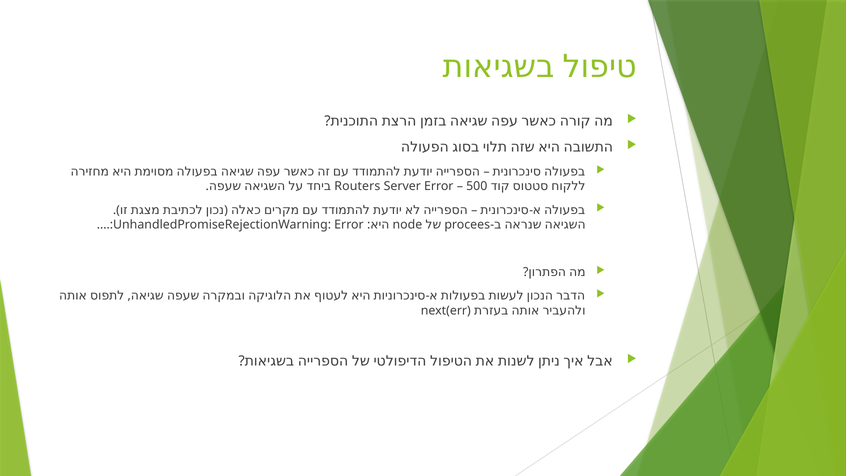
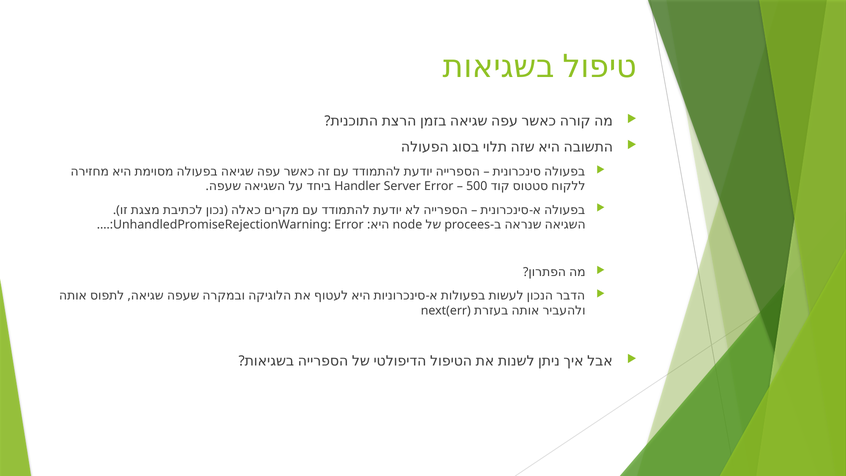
Routers: Routers -> Handler (357, 186)
